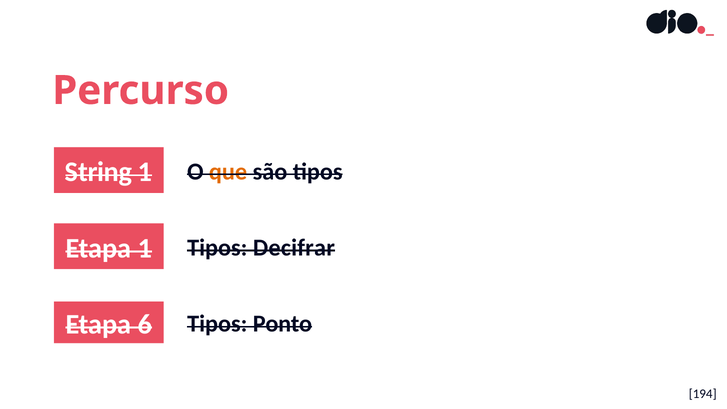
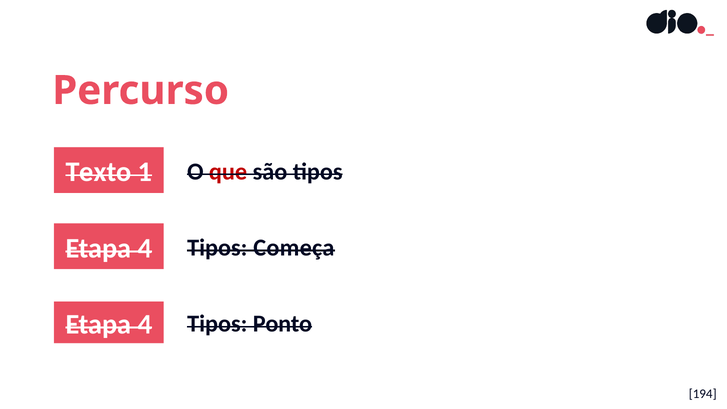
String: String -> Texto (98, 172)
que colour: orange -> red (228, 172)
1: 1 -> 4 (145, 248)
Decifrar: Decifrar -> Começa (294, 248)
6: 6 -> 4 (145, 324)
